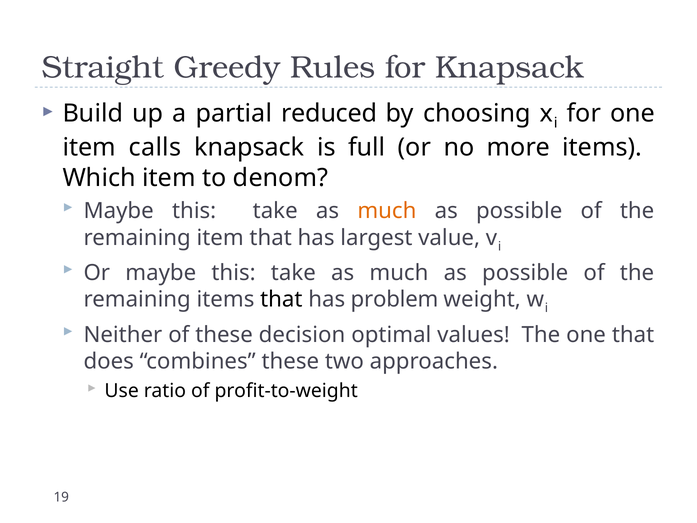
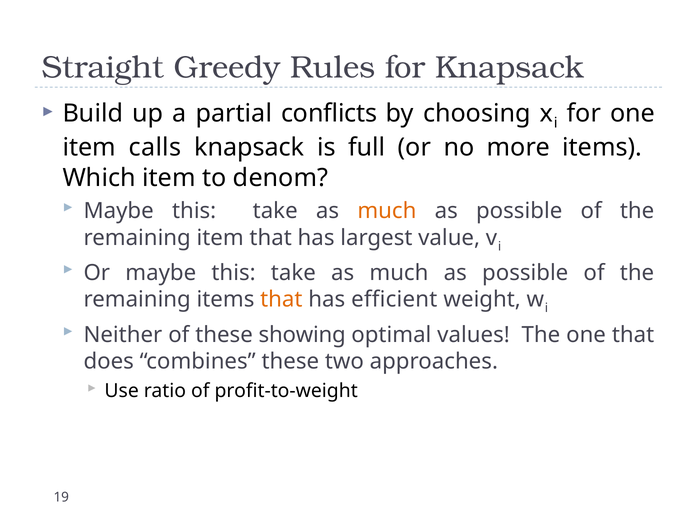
reduced: reduced -> conflicts (329, 113)
that colour: black -> orange (281, 299)
problem: problem -> efficient (394, 299)
decision: decision -> showing (302, 335)
